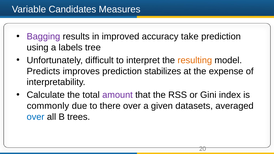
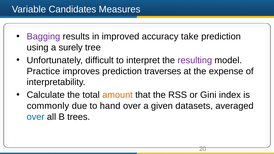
labels: labels -> surely (71, 48)
resulting colour: orange -> purple (195, 60)
Predicts: Predicts -> Practice (43, 71)
stabilizes: stabilizes -> traverses (163, 71)
amount colour: purple -> orange (117, 95)
there: there -> hand (110, 106)
